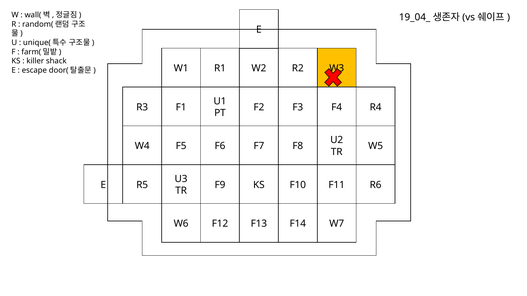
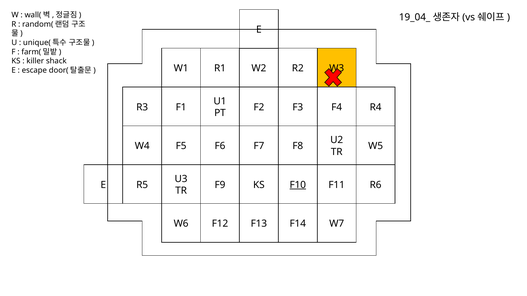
F10 underline: none -> present (298, 185)
